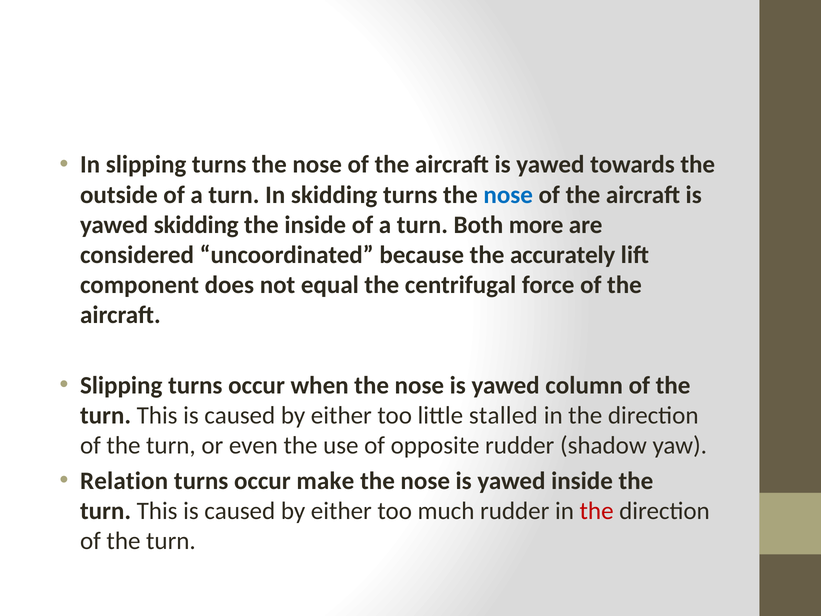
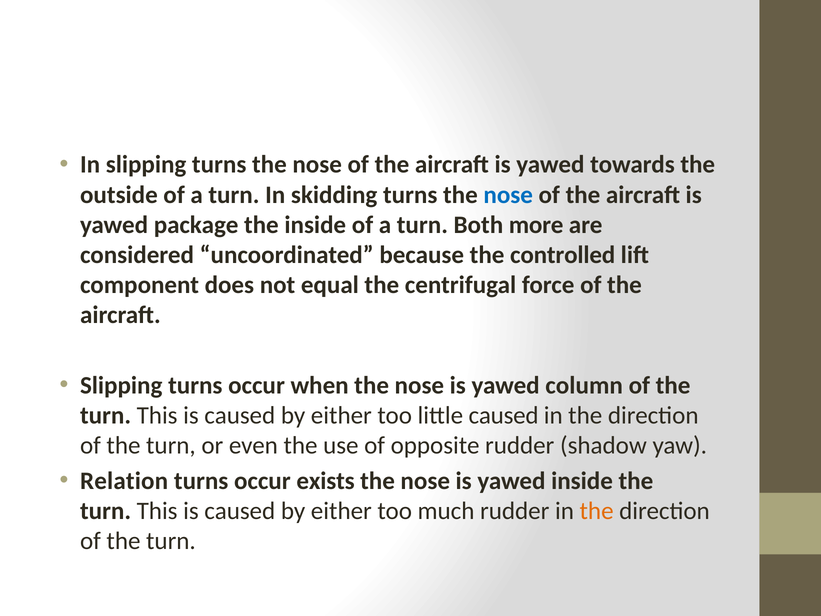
yawed skidding: skidding -> package (196, 225)
accurately: accurately -> controlled (563, 255)
little stalled: stalled -> caused (504, 415)
make: make -> exists (326, 481)
the colour: red -> orange (597, 511)
